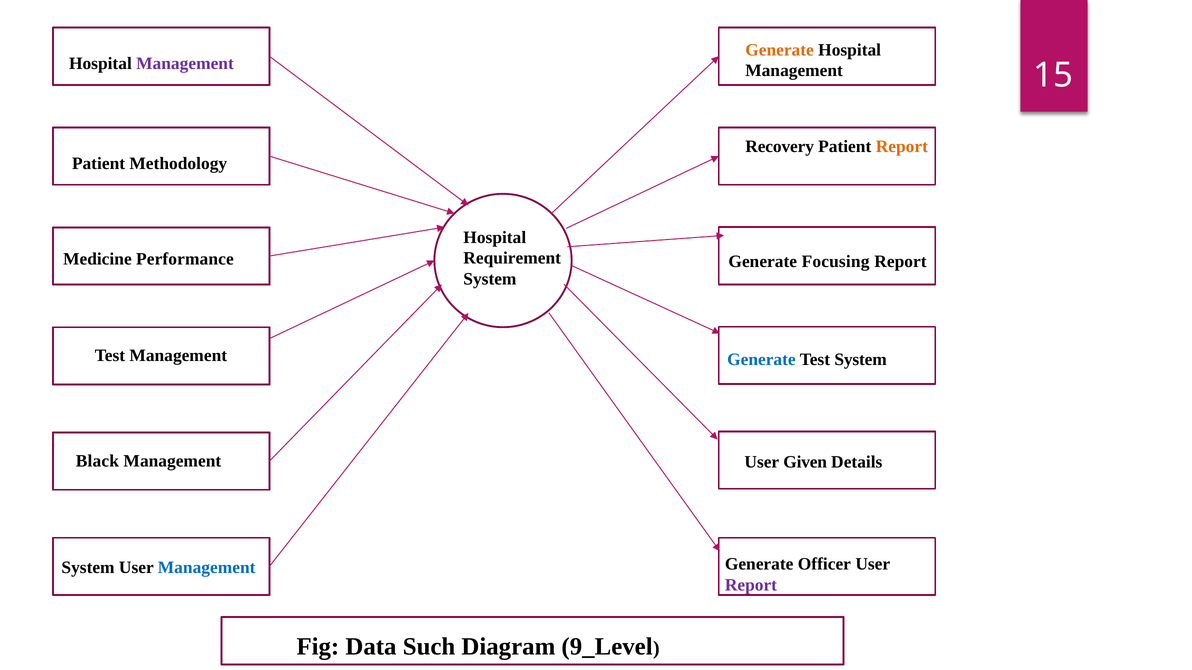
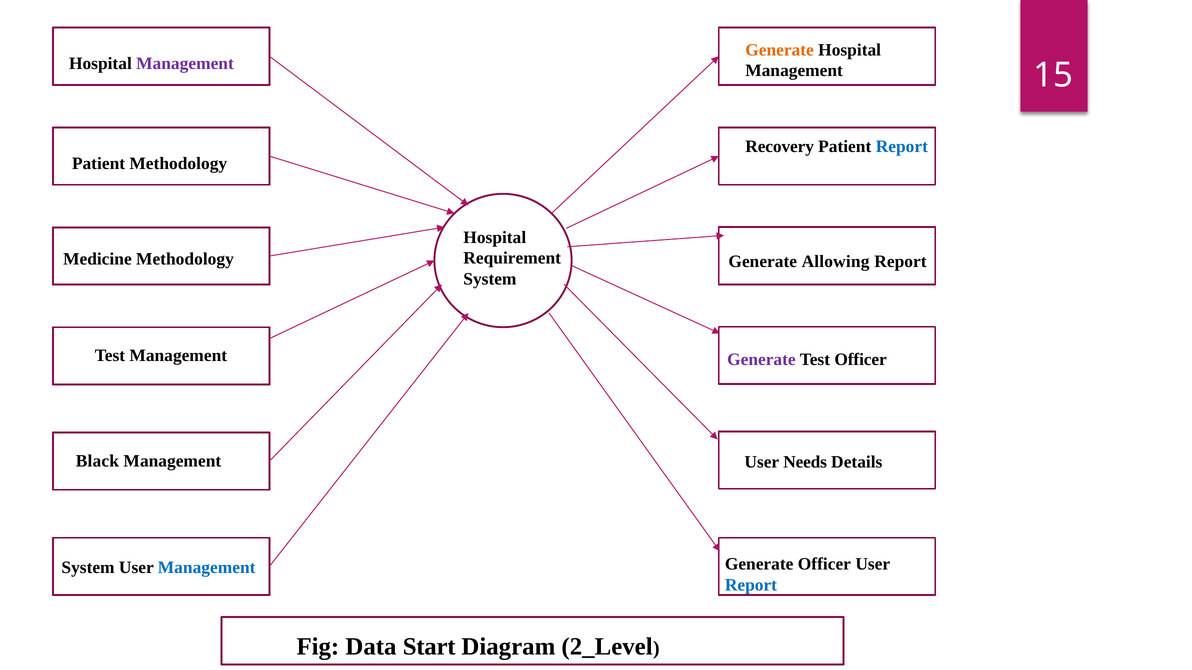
Report colour: orange -> blue (902, 147)
Medicine Performance: Performance -> Methodology (185, 259)
Focusing: Focusing -> Allowing (836, 262)
Generate colour: blue -> purple (761, 360)
Test System: System -> Officer (861, 360)
Given: Given -> Needs (805, 463)
Report colour: purple -> blue (751, 585)
Such: Such -> Start (429, 647)
9_Level: 9_Level -> 2_Level (607, 647)
